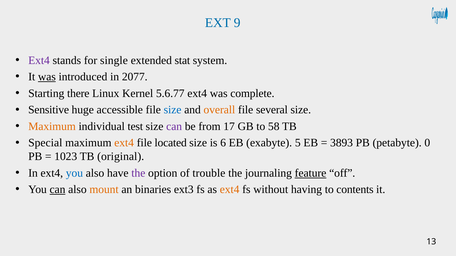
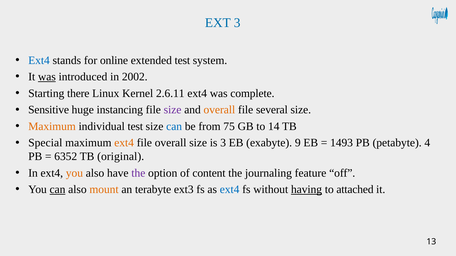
EXT 9: 9 -> 3 (237, 23)
Ext4 colour: purple -> blue (39, 60)
single: single -> online (114, 60)
extended stat: stat -> test (182, 60)
2077: 2077 -> 2002 (135, 77)
5.6.77: 5.6.77 -> 2.6.11 (170, 94)
accessible: accessible -> instancing (120, 110)
size colour: blue -> purple (173, 110)
can colour: purple -> blue (174, 127)
17: 17 -> 75 (229, 127)
58: 58 -> 14 (274, 127)
file located: located -> overall (171, 143)
is 6: 6 -> 3 (223, 143)
5: 5 -> 9 (298, 143)
3893: 3893 -> 1493 (342, 143)
0: 0 -> 4 (427, 143)
1023: 1023 -> 6352 (66, 157)
you colour: blue -> orange (74, 173)
trouble: trouble -> content (209, 173)
feature underline: present -> none (311, 173)
binaries: binaries -> terabyte (153, 190)
ext4 colour: orange -> blue (230, 190)
having underline: none -> present (307, 190)
contents: contents -> attached (355, 190)
